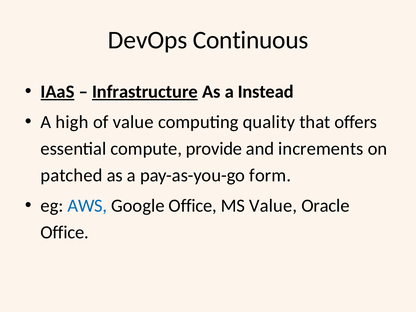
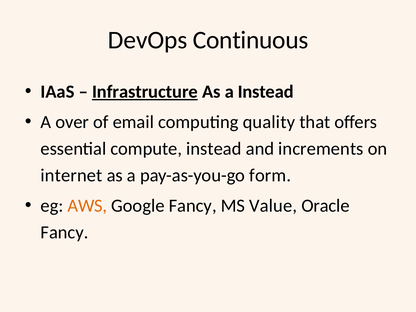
IAaS underline: present -> none (58, 92)
high: high -> over (72, 122)
of value: value -> email (133, 122)
compute provide: provide -> instead (214, 149)
patched: patched -> internet (71, 175)
AWS colour: blue -> orange (87, 206)
Google Office: Office -> Fancy (193, 206)
Office: Office -> Fancy (65, 232)
